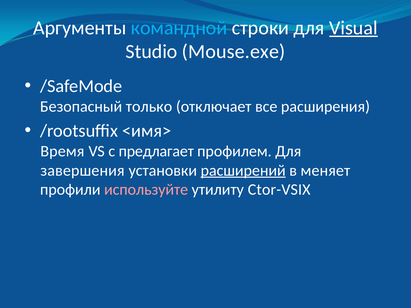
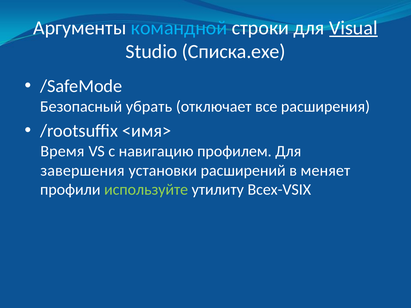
Mouse.exe: Mouse.exe -> Списка.exe (234, 52)
только: только -> убрать (149, 107)
предлагает: предлагает -> навигацию (156, 151)
расширений underline: present -> none (243, 171)
используйте colour: pink -> light green (146, 190)
Ctor-VSIX: Ctor-VSIX -> Всех-VSIX (279, 190)
